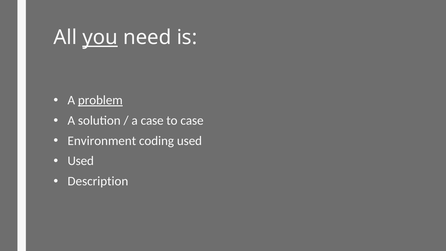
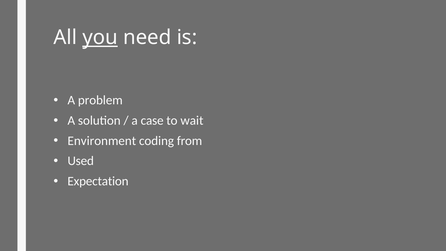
problem underline: present -> none (100, 100)
to case: case -> wait (192, 120)
coding used: used -> from (190, 141)
Description: Description -> Expectation (98, 181)
